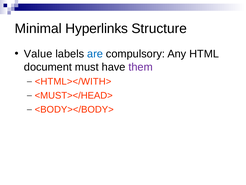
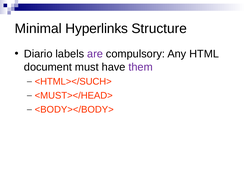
Value: Value -> Diario (38, 54)
are colour: blue -> purple (95, 54)
<HTML></WITH>: <HTML></WITH> -> <HTML></SUCH> (73, 81)
